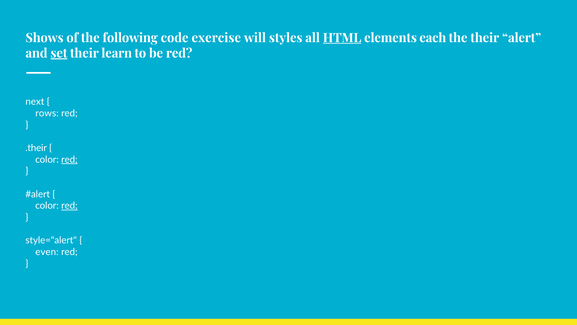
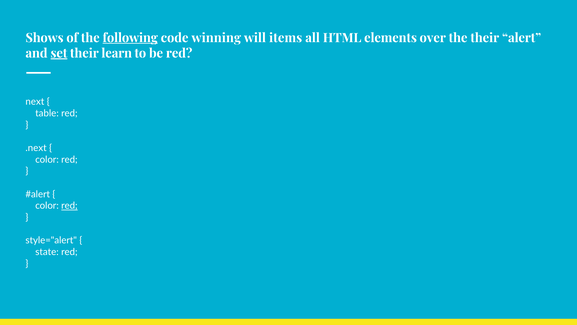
following underline: none -> present (130, 38)
exercise: exercise -> winning (216, 38)
styles: styles -> items (286, 38)
HTML underline: present -> none (342, 38)
each: each -> over (433, 38)
rows: rows -> table (47, 113)
.their: .their -> .next (36, 148)
red underline: present -> none (69, 159)
even: even -> state (47, 252)
